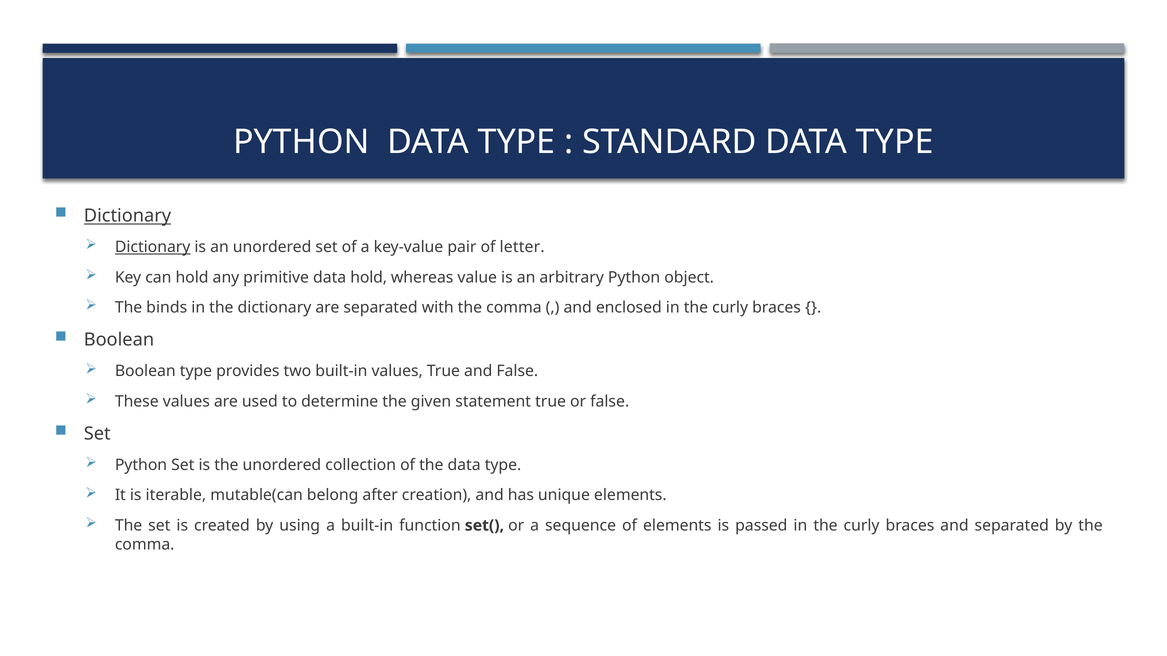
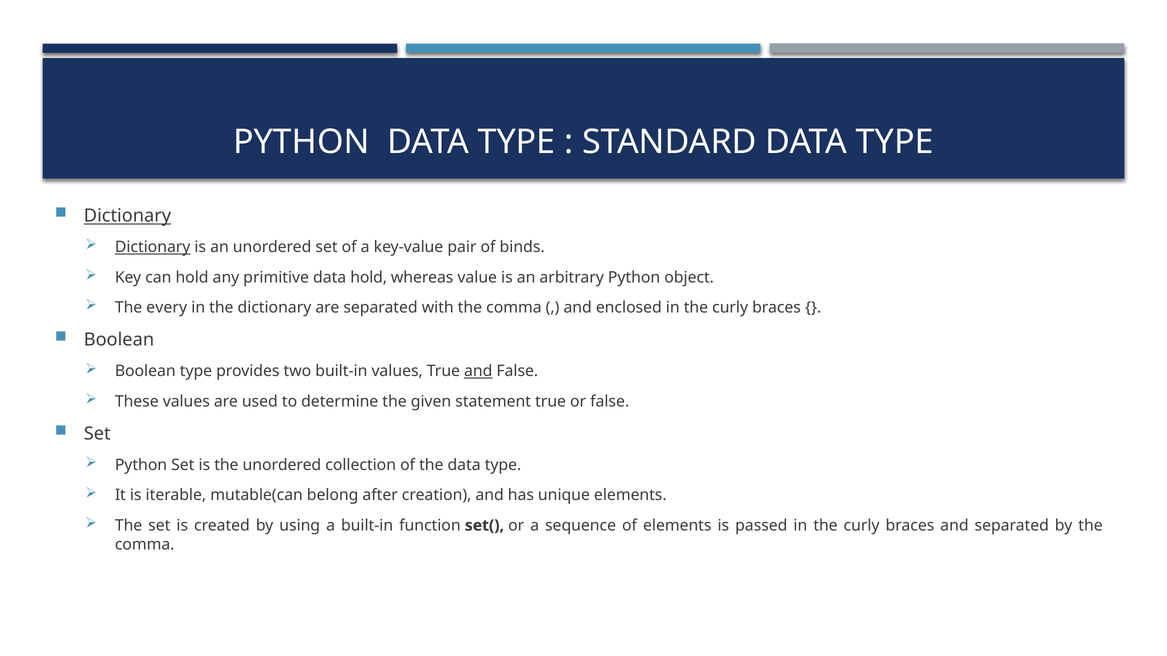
letter: letter -> binds (522, 247)
binds: binds -> every (167, 308)
and underline: none -> present (478, 371)
